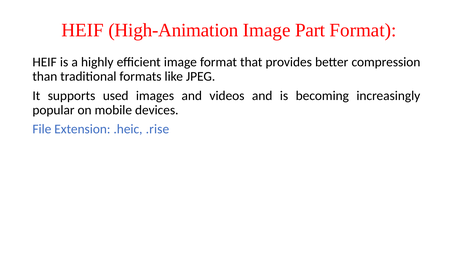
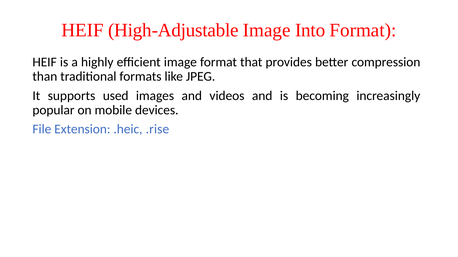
High-Animation: High-Animation -> High-Adjustable (173, 30)
Part: Part -> Into (310, 30)
